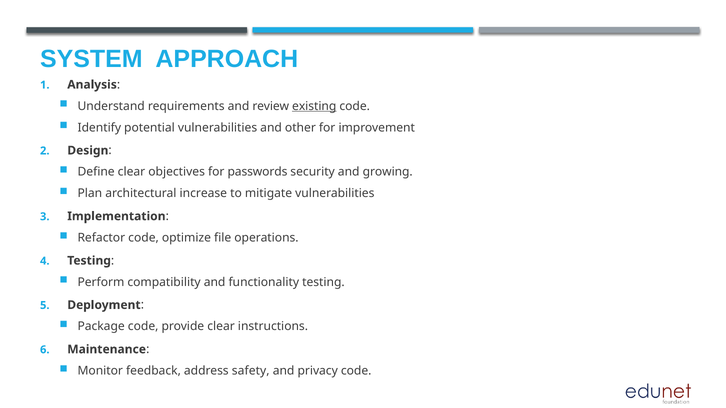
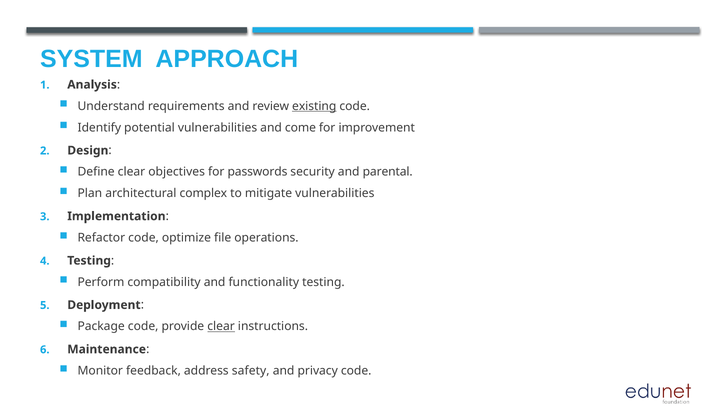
other: other -> come (300, 128)
growing: growing -> parental (388, 172)
increase: increase -> complex (203, 194)
clear underline: none -> present (221, 327)
